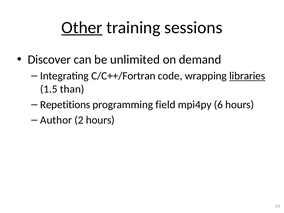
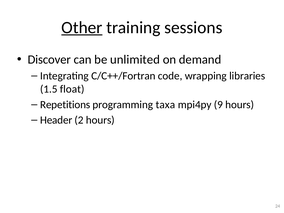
libraries underline: present -> none (247, 76)
than: than -> float (72, 89)
field: field -> taxa (165, 105)
6: 6 -> 9 (218, 105)
Author: Author -> Header (56, 120)
